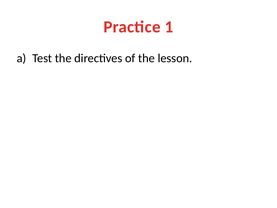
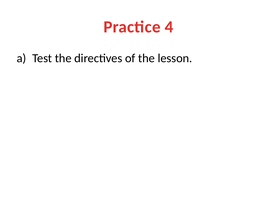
1: 1 -> 4 (169, 27)
